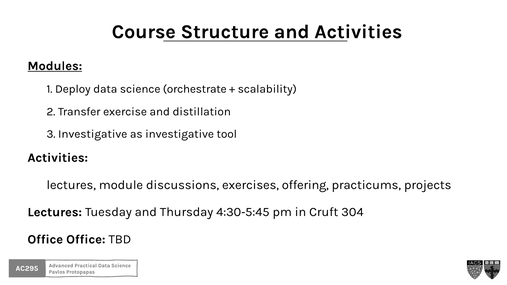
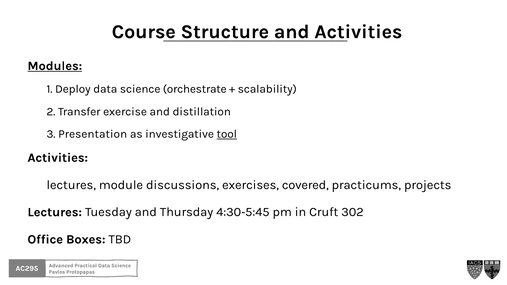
3 Investigative: Investigative -> Presentation (93, 134)
tool underline: none -> present (227, 134)
offering: offering -> covered (305, 185)
304: 304 -> 302 (352, 212)
Office Office: Office -> Boxes (86, 239)
